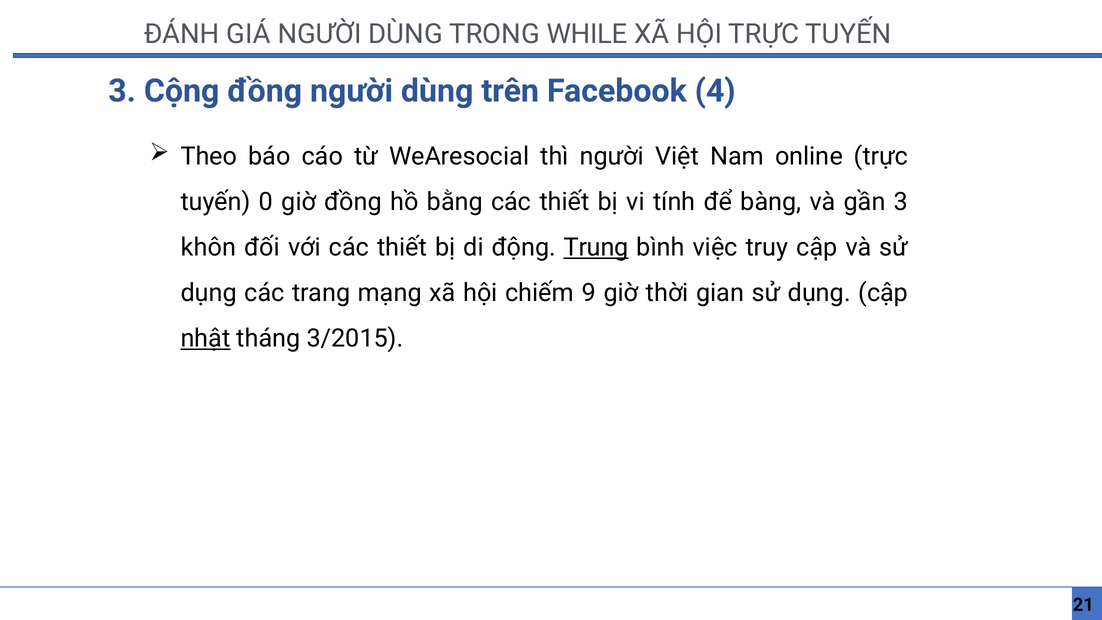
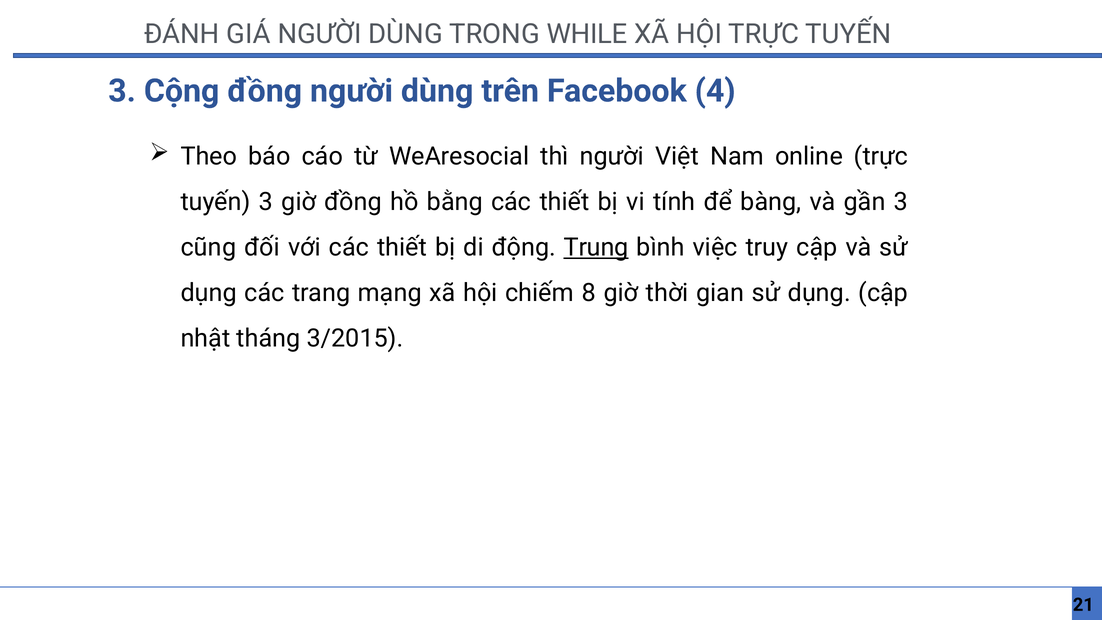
tuyến 0: 0 -> 3 (266, 202)
khôn: khôn -> cũng (208, 247)
9: 9 -> 8 (589, 293)
nhật underline: present -> none (205, 338)
